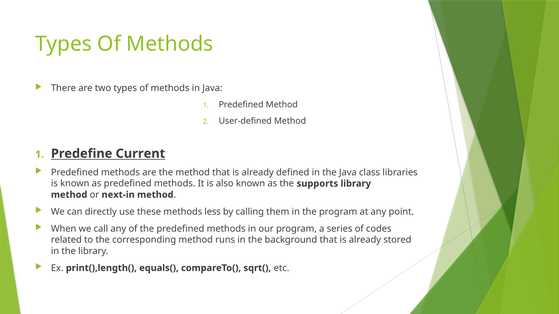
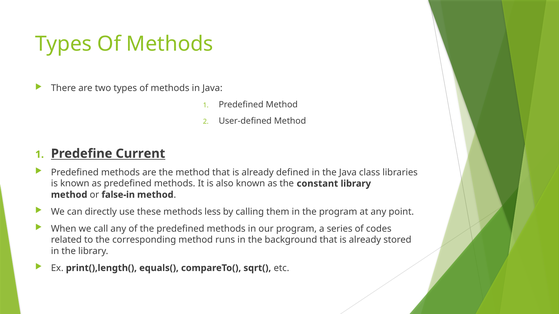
supports: supports -> constant (317, 184)
next-in: next-in -> false-in (118, 195)
